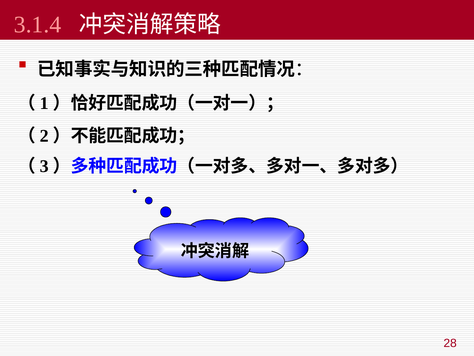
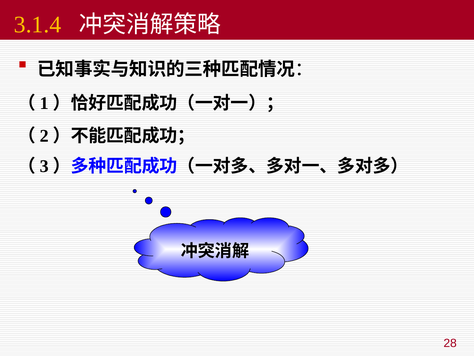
3.1.4 colour: pink -> yellow (38, 25)
